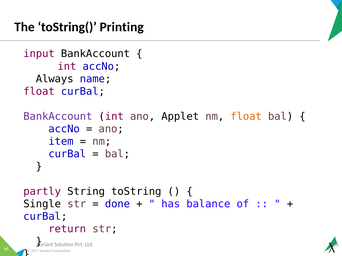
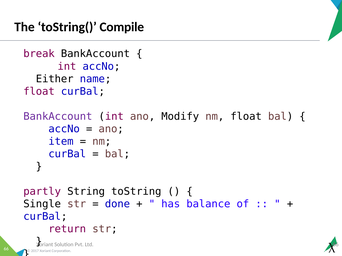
Printing: Printing -> Compile (122, 27)
input: input -> break (39, 54)
Always: Always -> Either (55, 79)
Applet: Applet -> Modify (180, 117)
float colour: orange -> black (246, 117)
